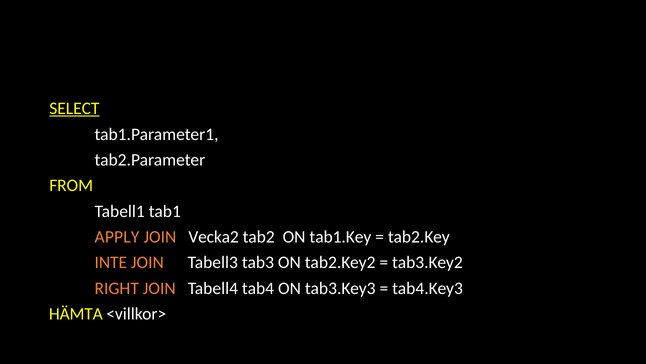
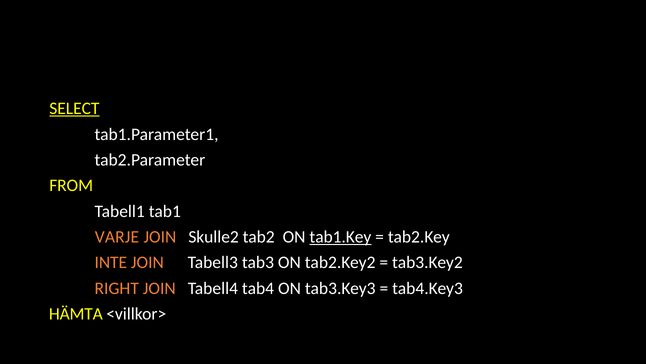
APPLY: APPLY -> VARJE (117, 237)
Vecka2: Vecka2 -> Skulle2 (214, 237)
tab1.Key underline: none -> present (340, 237)
